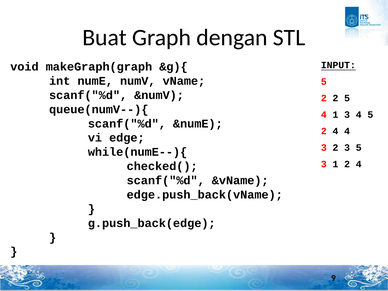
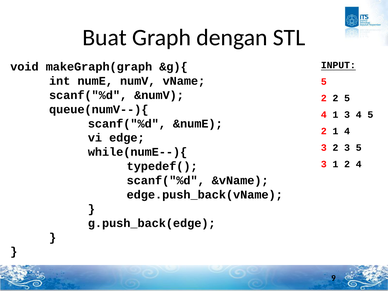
4: 4 -> 1 (335, 131)
checked(: checked( -> typedef( (162, 166)
